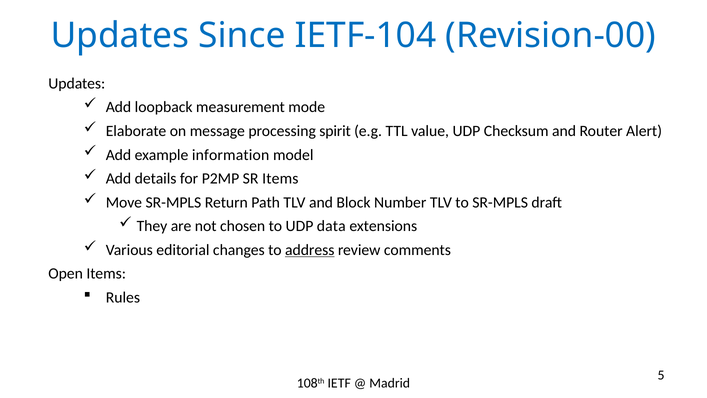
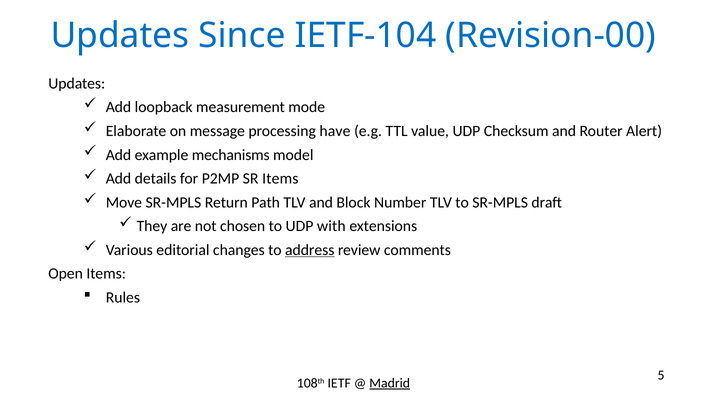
spirit: spirit -> have (335, 131)
information: information -> mechanisms (231, 155)
data: data -> with (331, 226)
Madrid underline: none -> present (390, 383)
